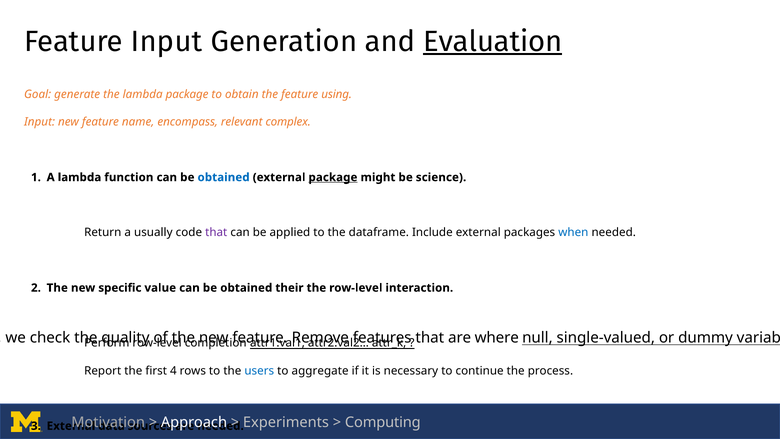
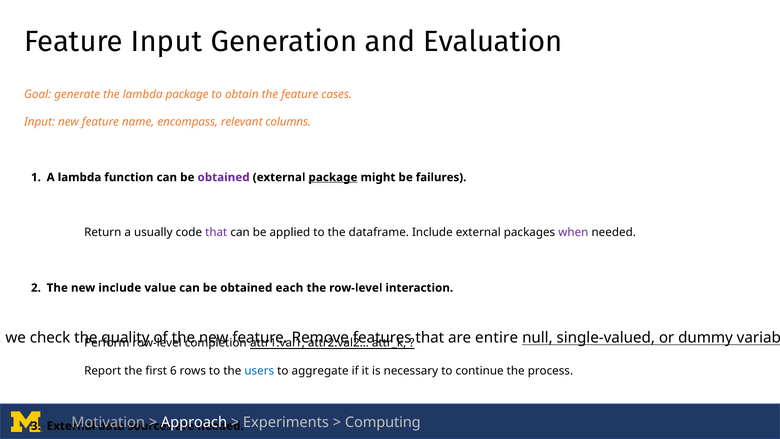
Evaluation underline: present -> none (493, 41)
using: using -> cases (337, 94)
complex: complex -> columns (288, 122)
obtained colour: blue -> purple (224, 177)
science: science -> failures (441, 177)
when colour: blue -> purple (573, 232)
new specific: specific -> include (120, 288)
their: their -> each (289, 288)
where: where -> entire (497, 338)
4: 4 -> 6 (173, 371)
